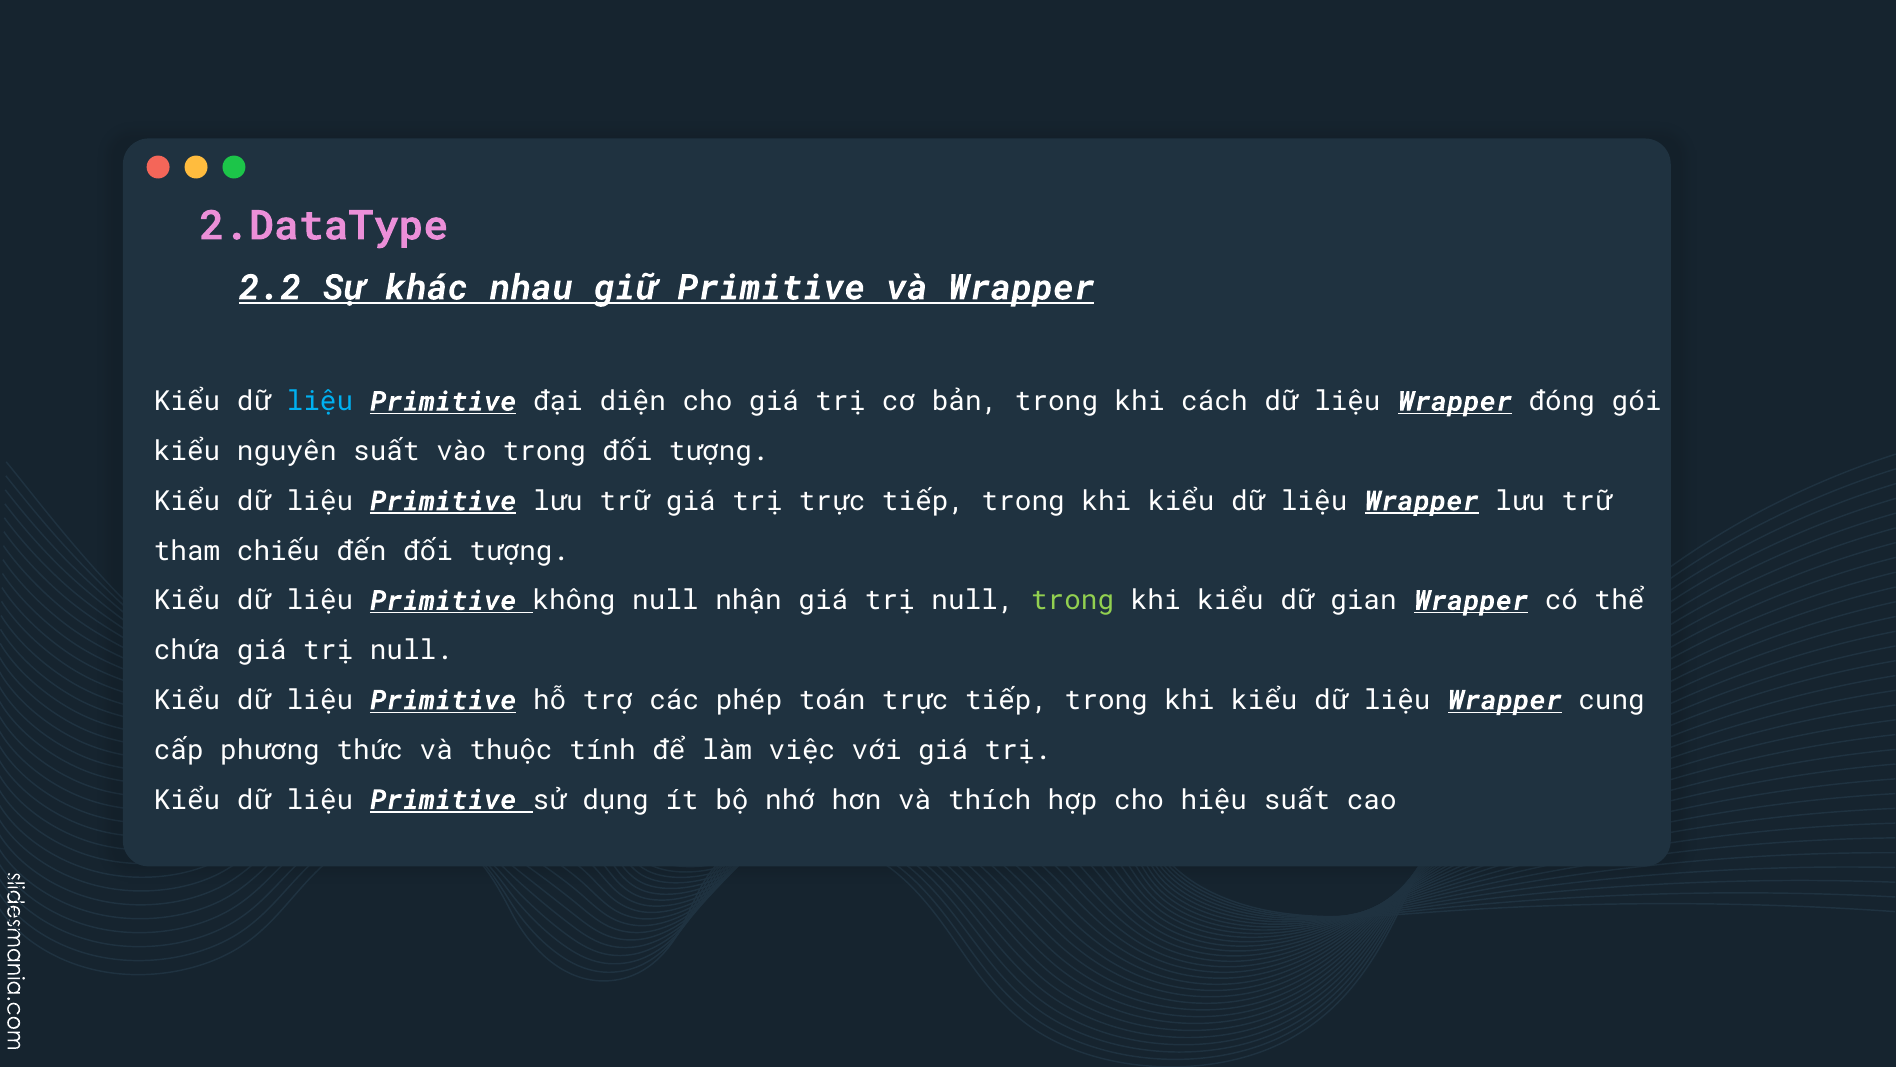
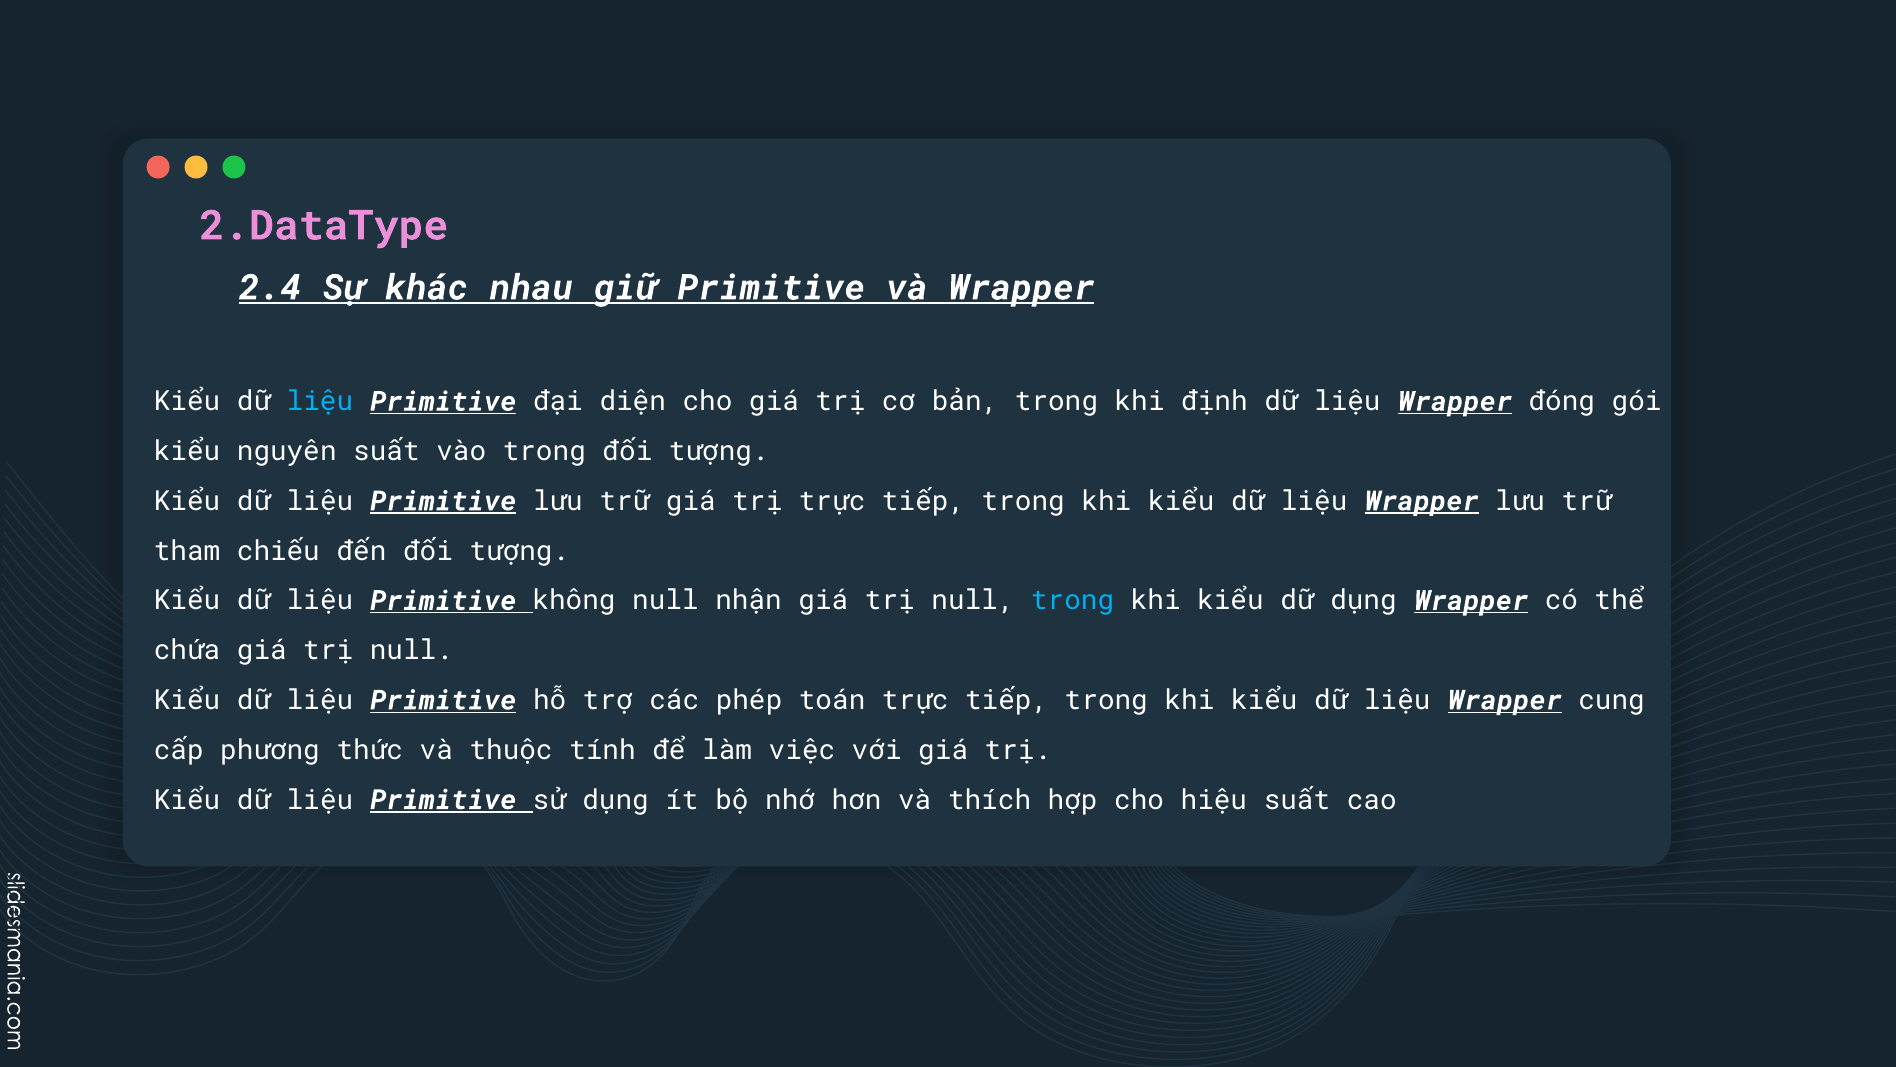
2.2: 2.2 -> 2.4 (270, 288)
cách: cách -> định (1214, 401)
trong colour: light green -> light blue (1073, 600)
dữ gian: gian -> dụng (1363, 600)
